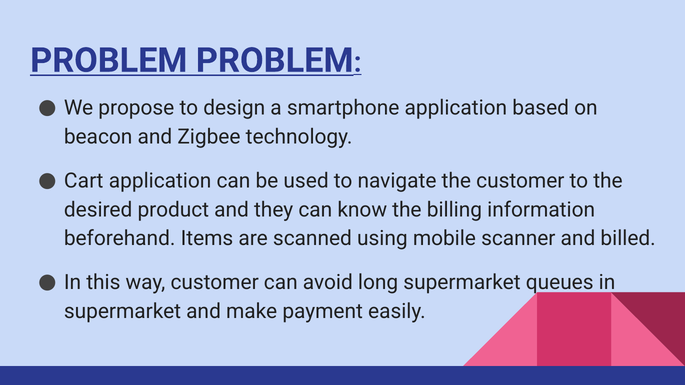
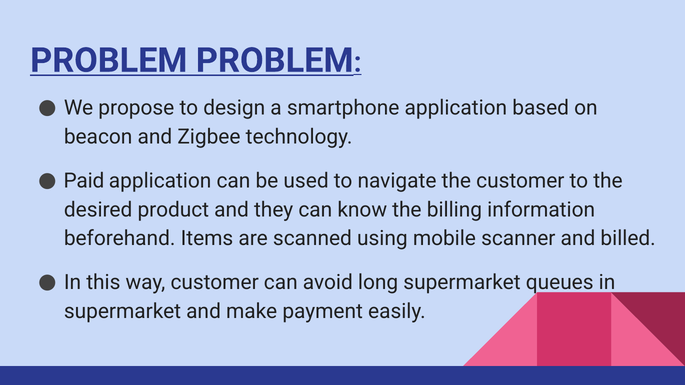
Cart: Cart -> Paid (84, 181)
